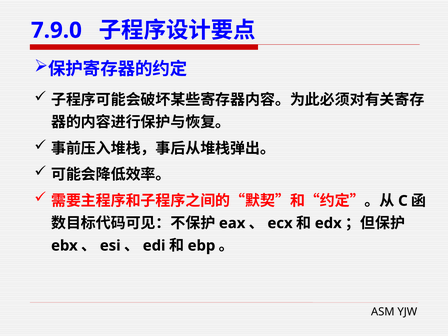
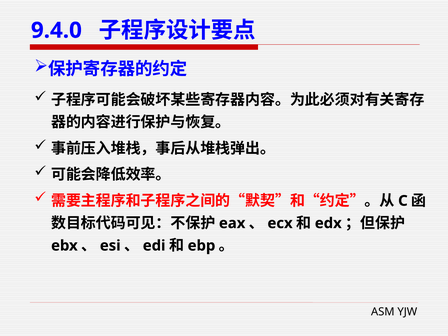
7.9.0: 7.9.0 -> 9.4.0 (56, 30)
